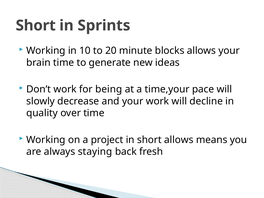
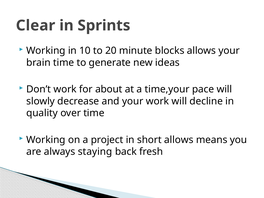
Short: Short -> Clear (36, 25)
being: being -> about (109, 89)
